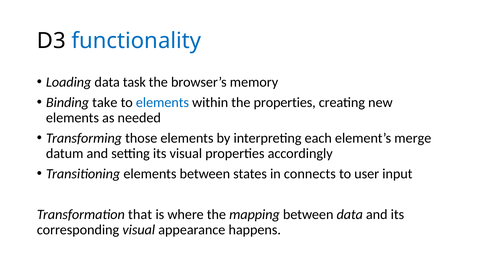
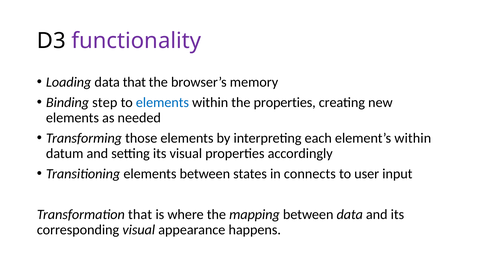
functionality colour: blue -> purple (136, 41)
data task: task -> that (134, 82)
take: take -> step (105, 102)
element’s merge: merge -> within (413, 138)
